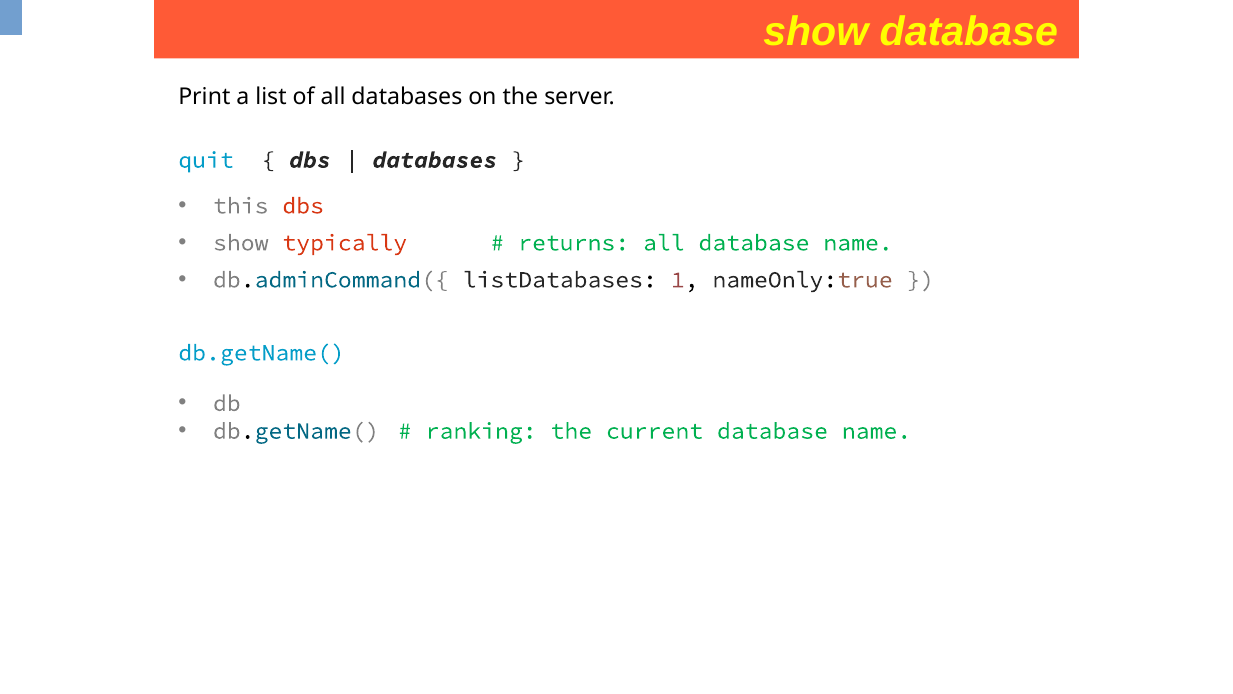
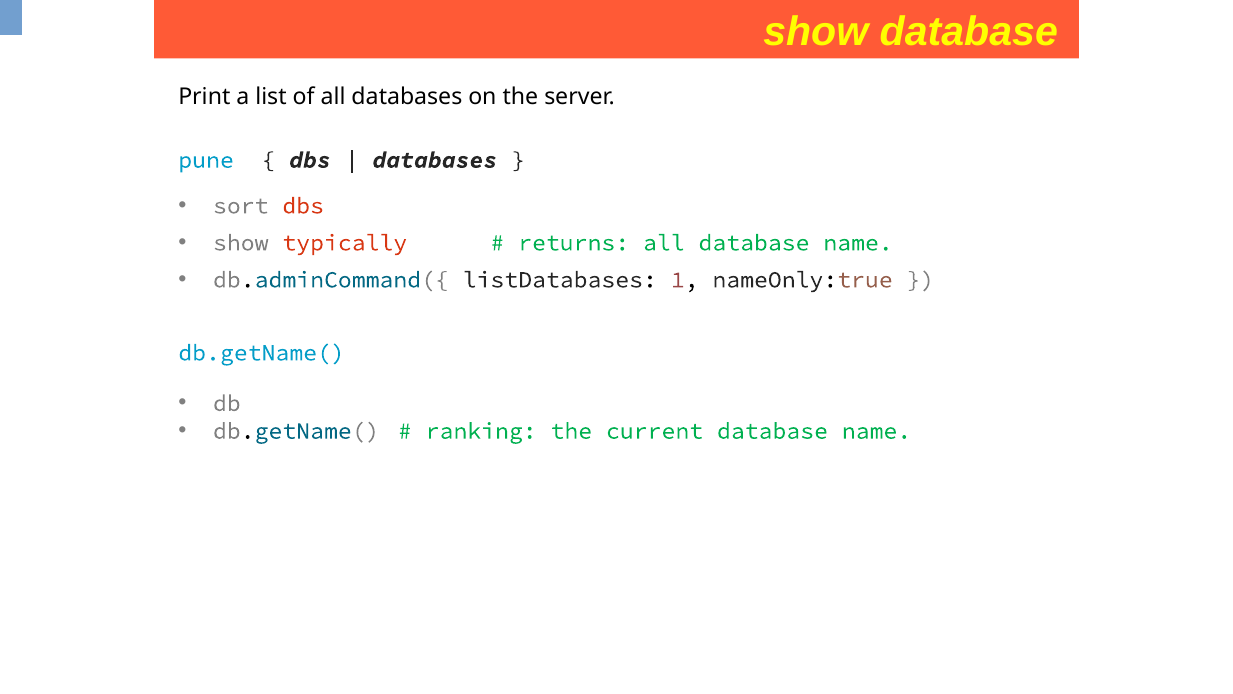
quit: quit -> pune (206, 160)
this: this -> sort (241, 206)
